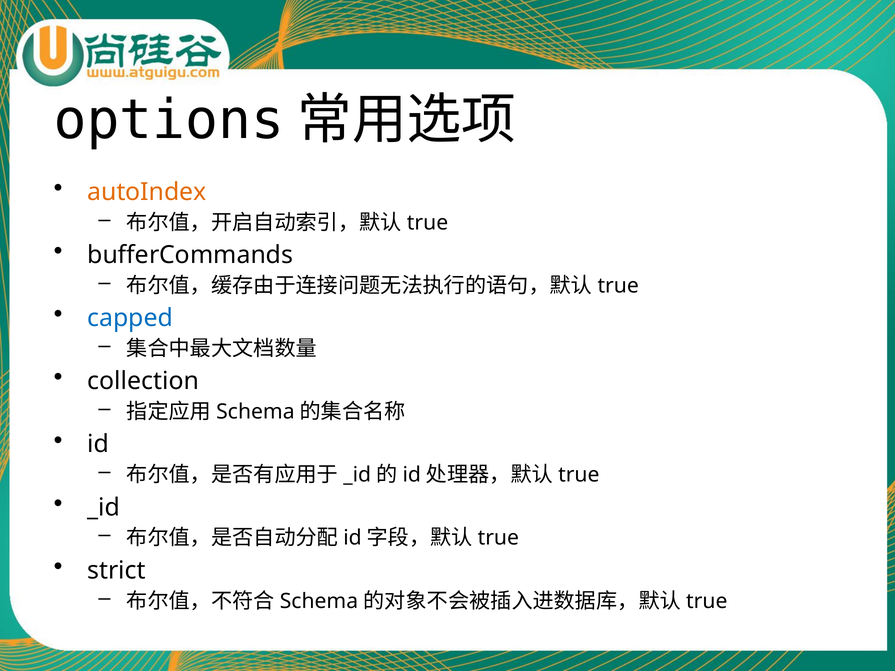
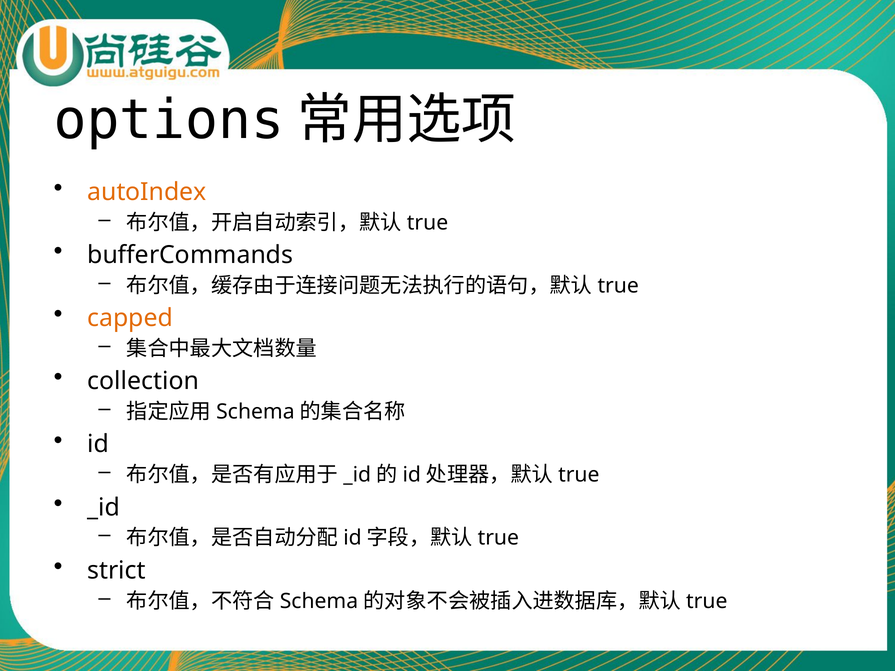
capped colour: blue -> orange (130, 318)
